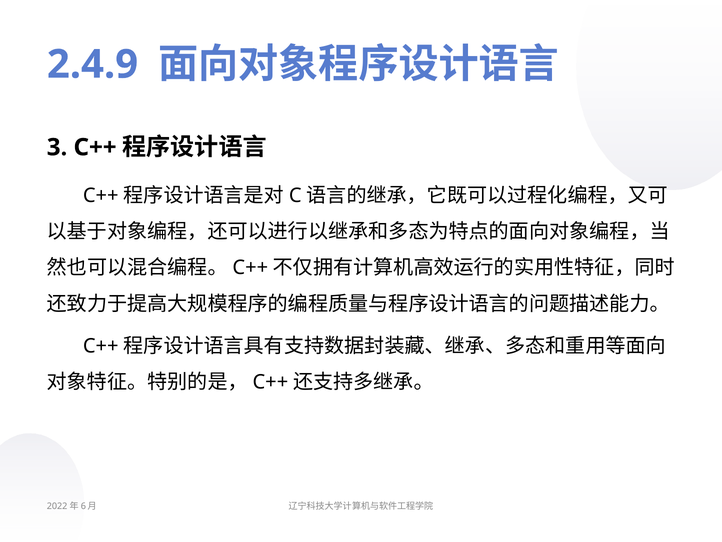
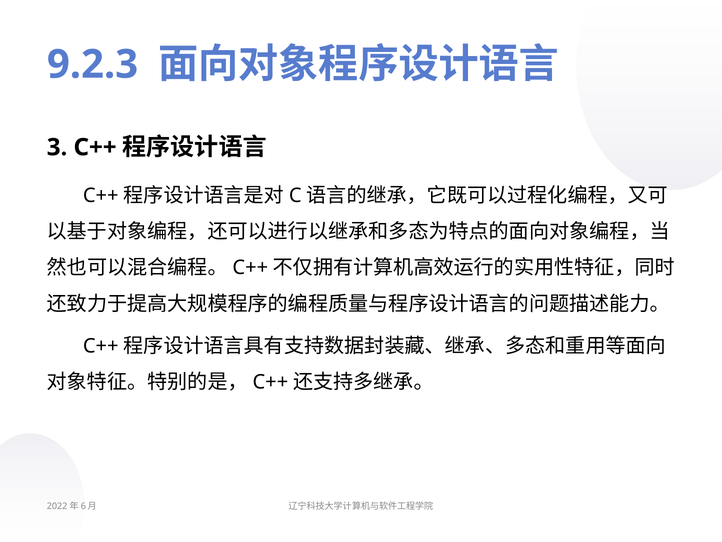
2.4.9: 2.4.9 -> 9.2.3 (93, 64)
